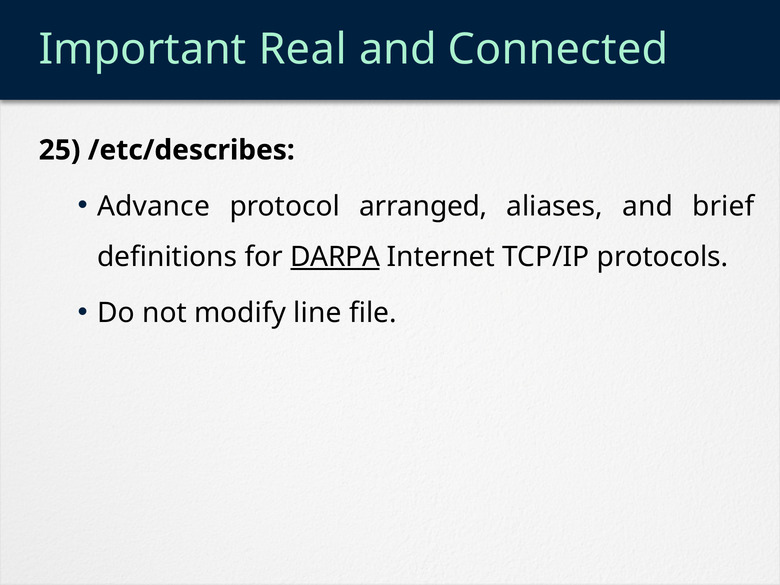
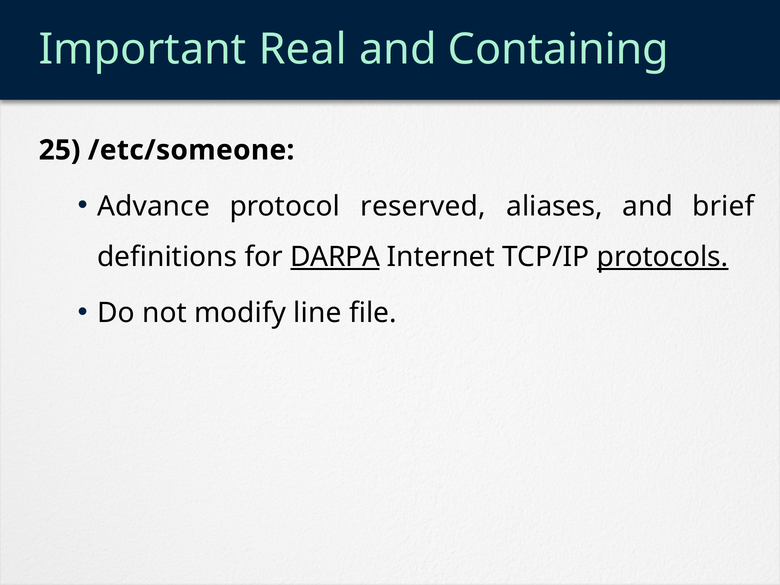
Connected: Connected -> Containing (558, 50)
/etc/describes: /etc/describes -> /etc/someone (191, 150)
arranged: arranged -> reserved (423, 206)
protocols underline: none -> present (663, 257)
